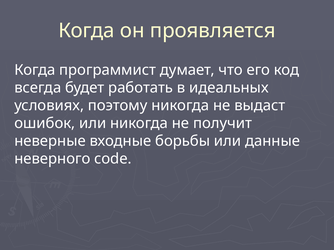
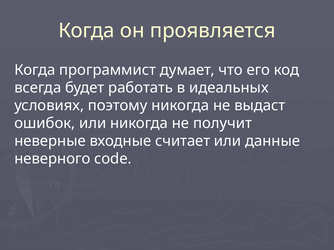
борьбы: борьбы -> считает (183, 141)
